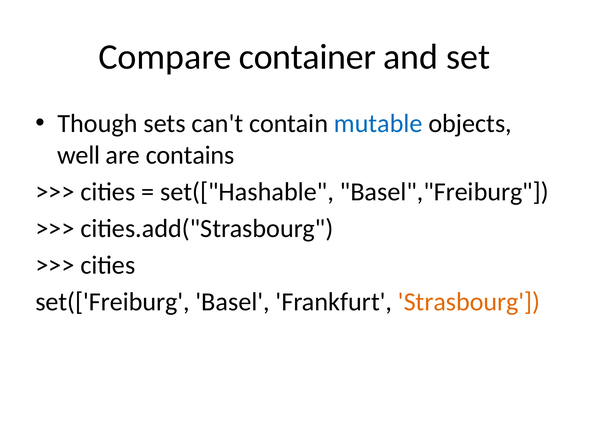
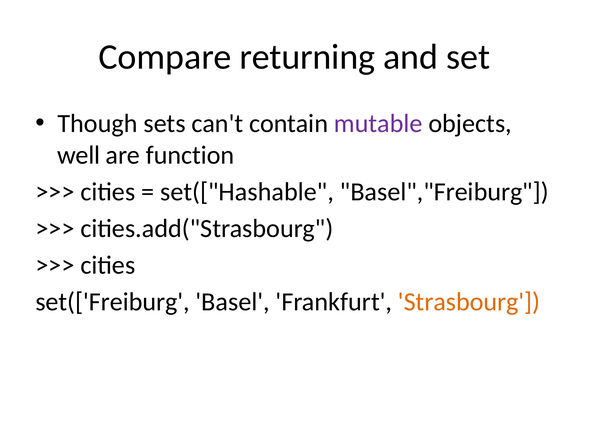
container: container -> returning (307, 57)
mutable colour: blue -> purple (378, 124)
contains: contains -> function (190, 155)
